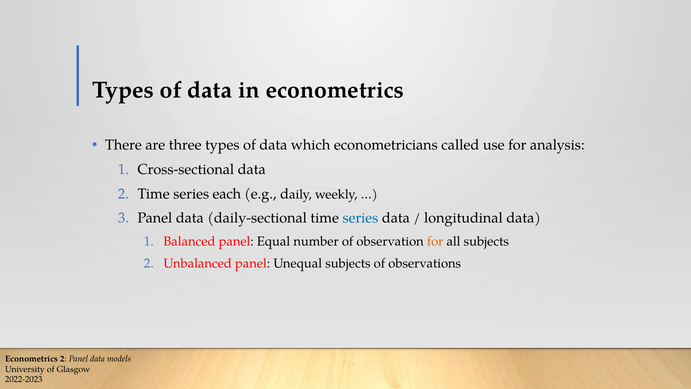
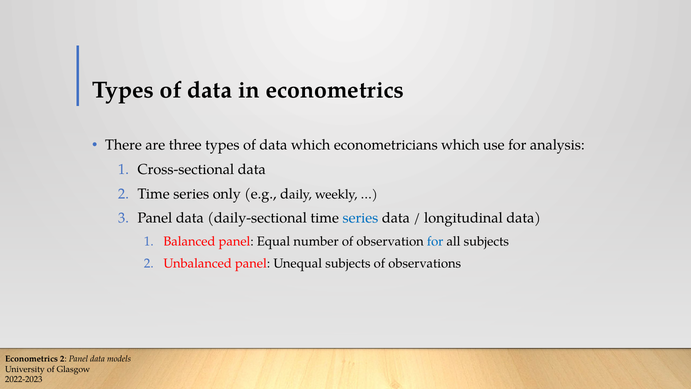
econometricians called: called -> which (460, 145)
each: each -> only (227, 194)
for colour: orange -> blue (435, 241)
